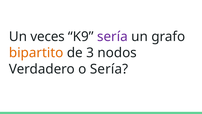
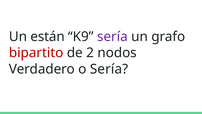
veces: veces -> están (48, 36)
bipartito colour: orange -> red (36, 53)
3: 3 -> 2 (90, 53)
